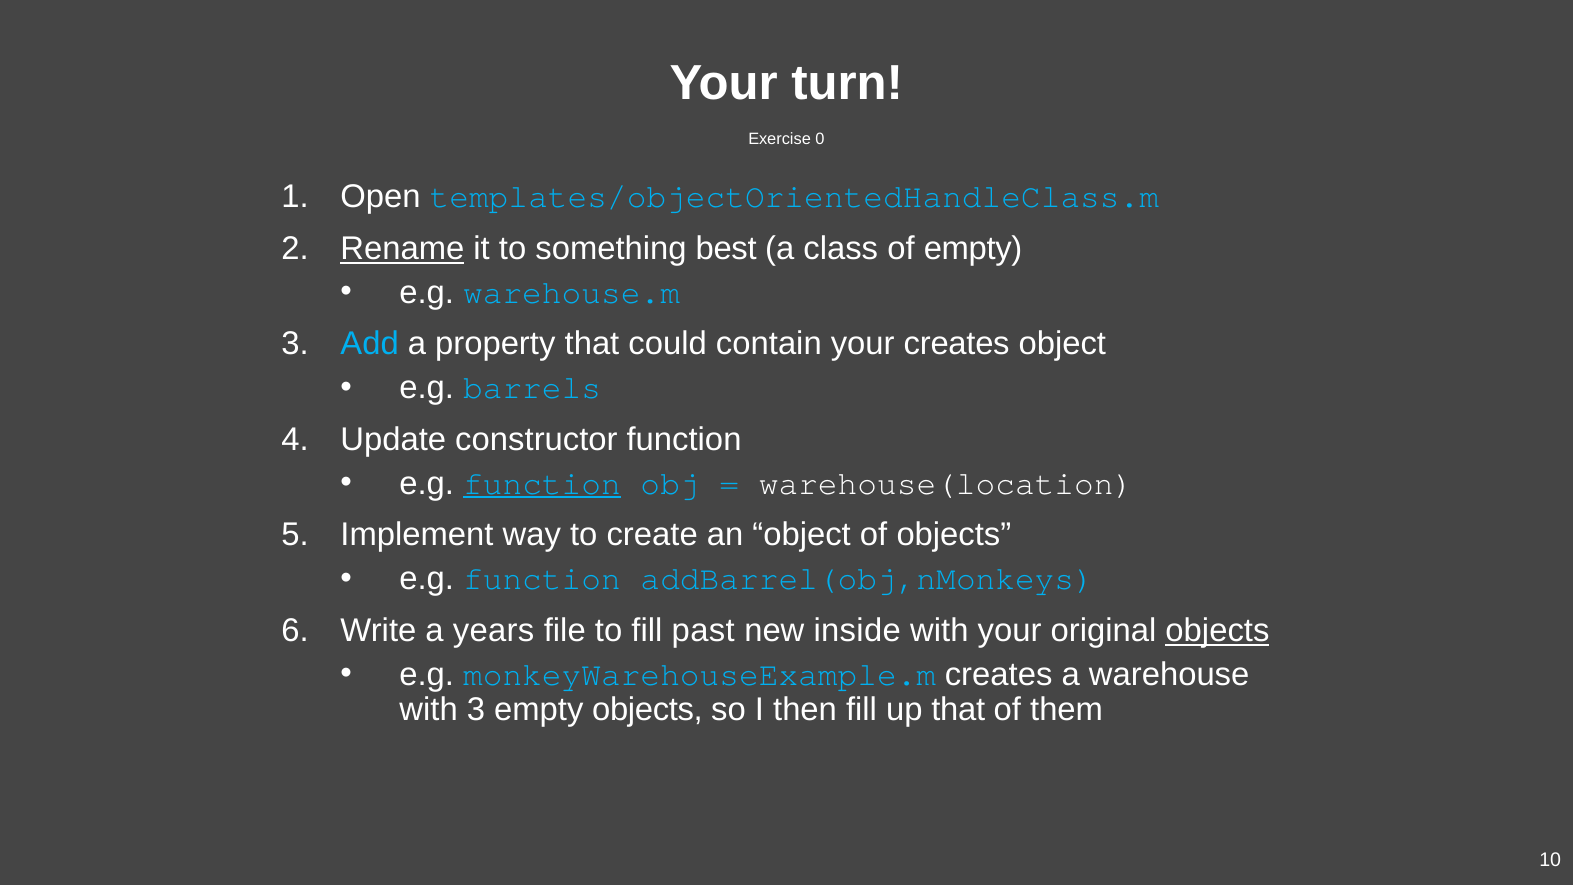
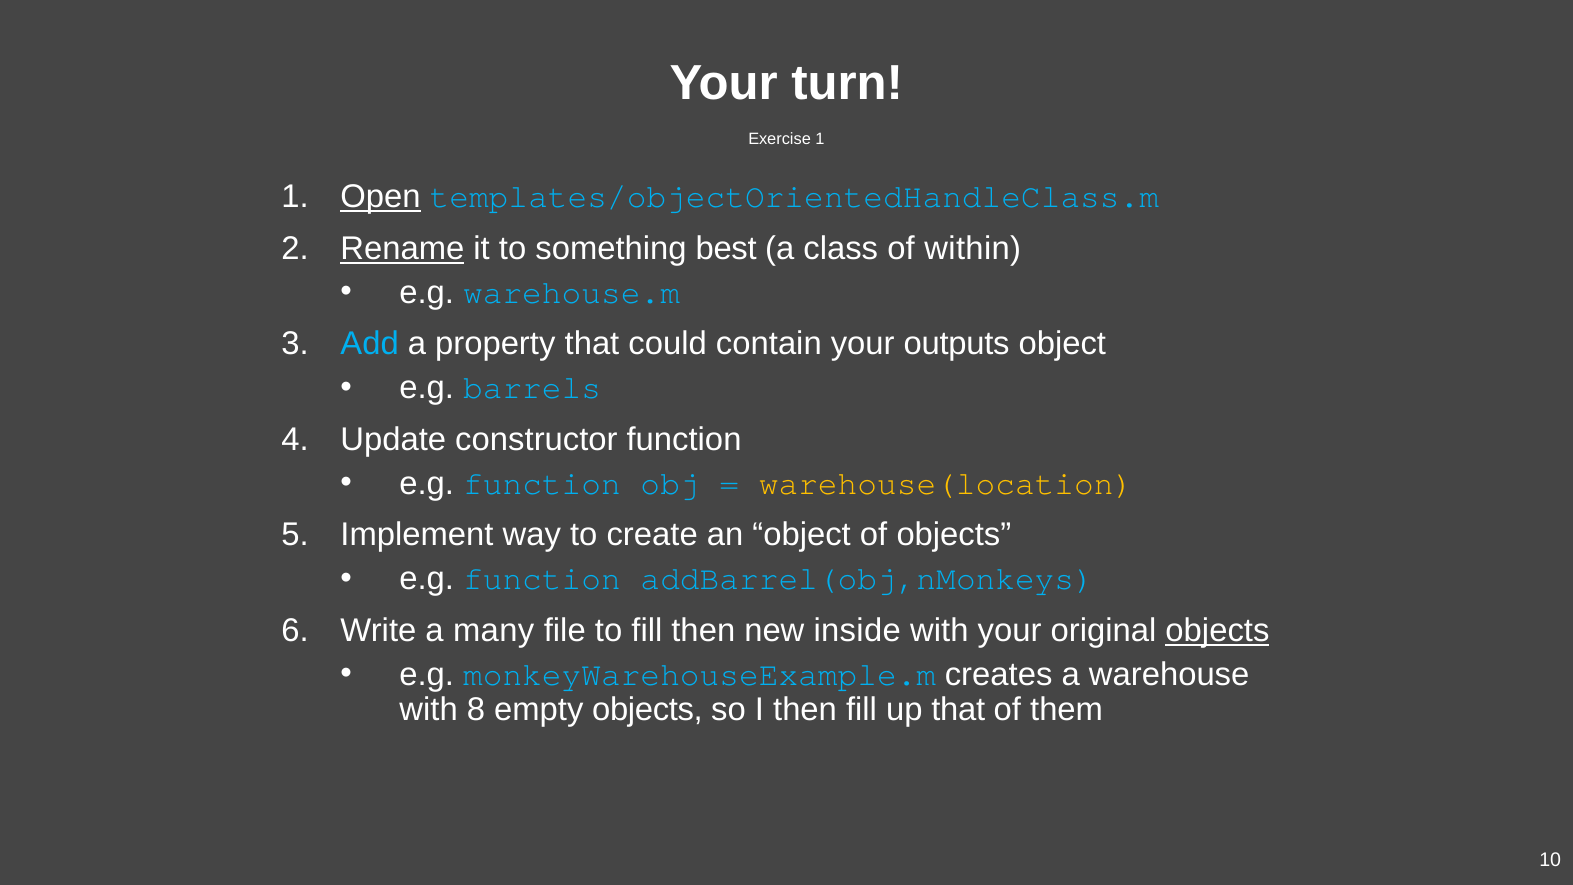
Exercise 0: 0 -> 1 (820, 139)
Open underline: none -> present (381, 197)
of empty: empty -> within (973, 249)
your creates: creates -> outputs (957, 344)
function underline: present -> none (542, 483)
warehouse(location colour: white -> yellow (946, 483)
years: years -> many (494, 630)
fill past: past -> then (703, 630)
with 3: 3 -> 8 (476, 709)
